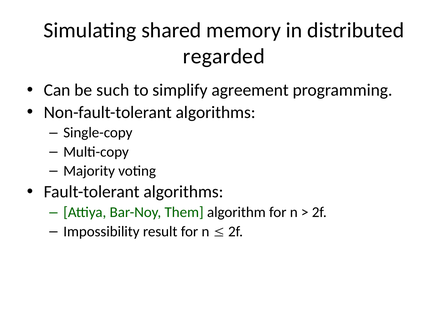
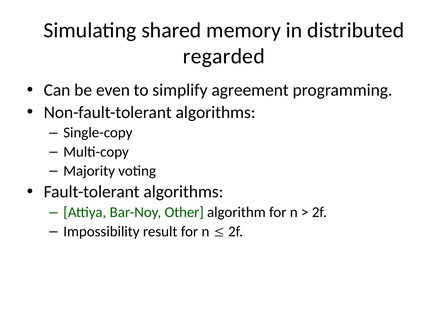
such: such -> even (113, 90)
Them: Them -> Other (184, 212)
